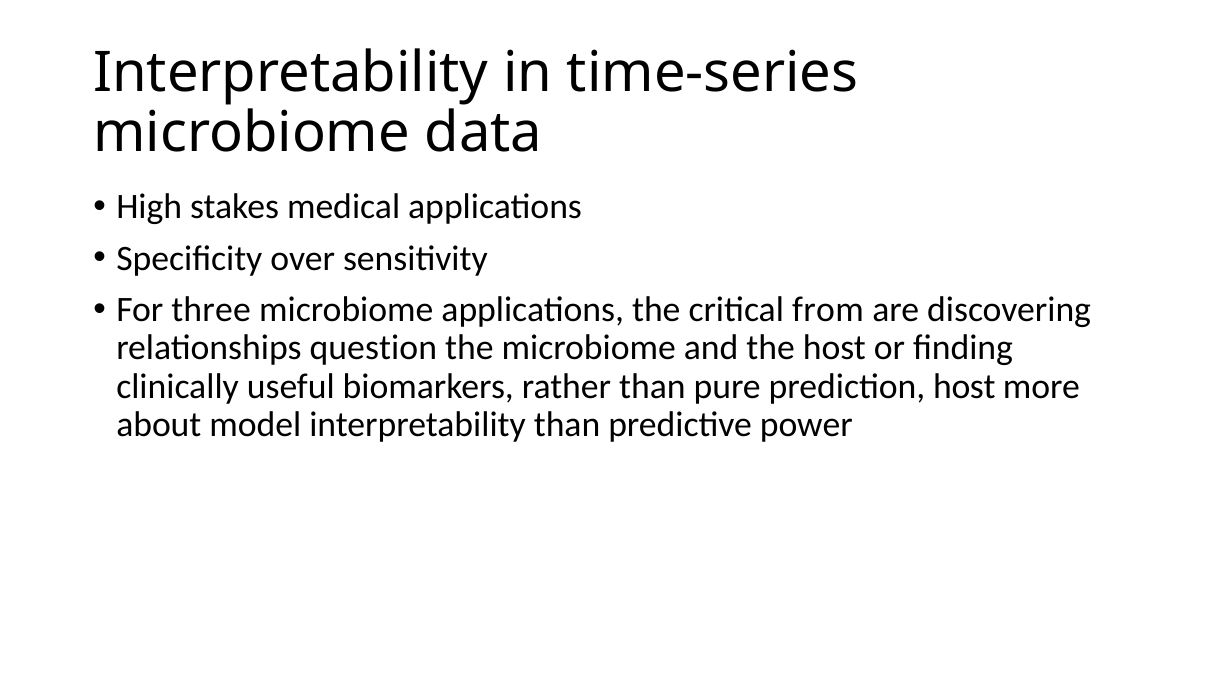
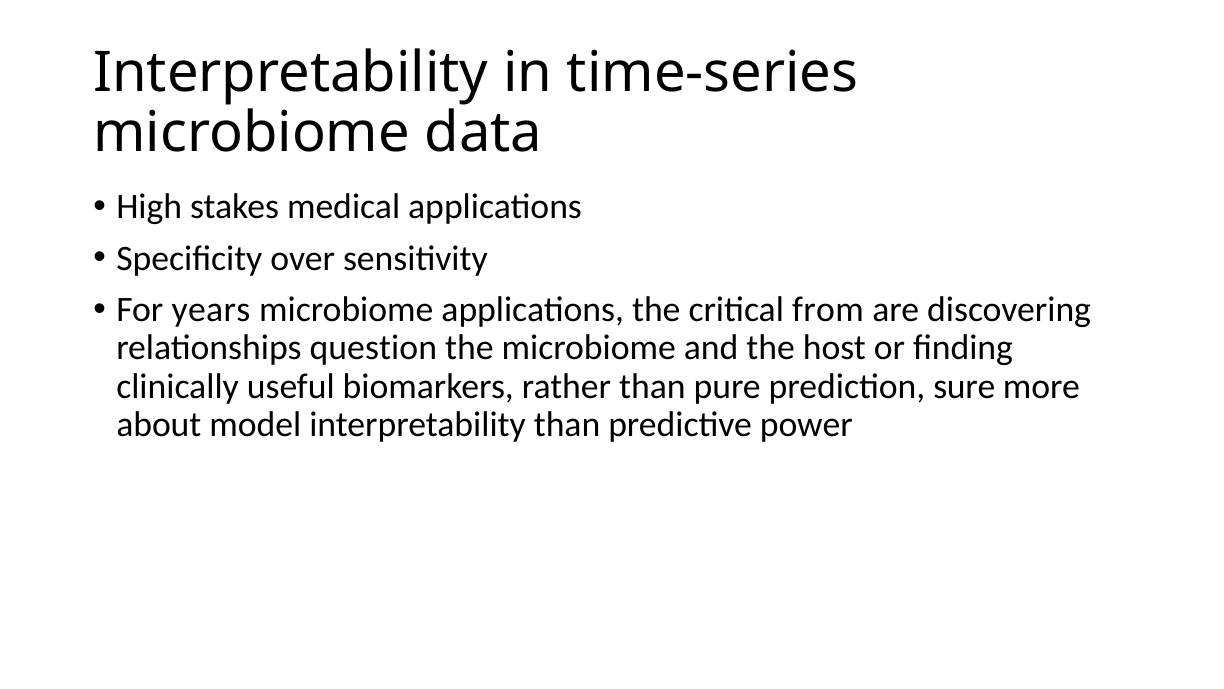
three: three -> years (211, 309)
prediction host: host -> sure (964, 386)
